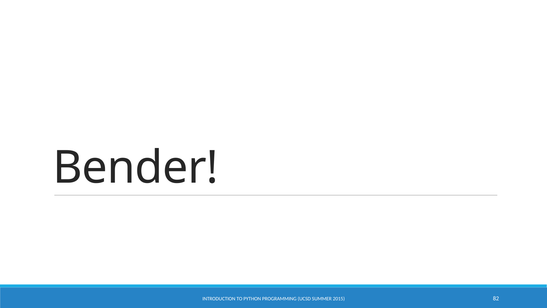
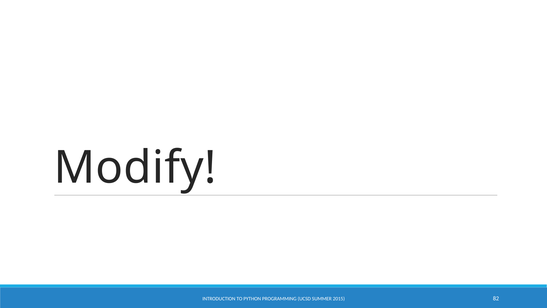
Bender: Bender -> Modify (135, 168)
